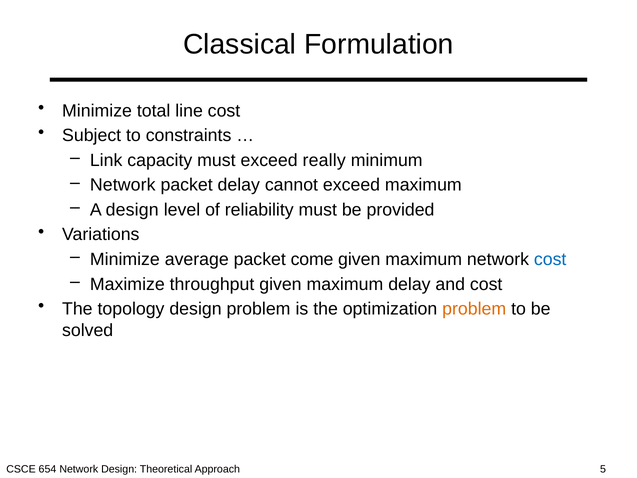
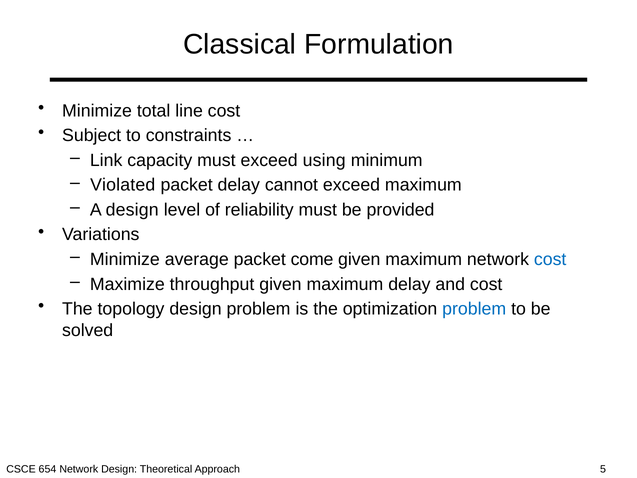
really: really -> using (324, 160)
Network: Network -> Violated (123, 185)
problem colour: orange -> blue (474, 309)
